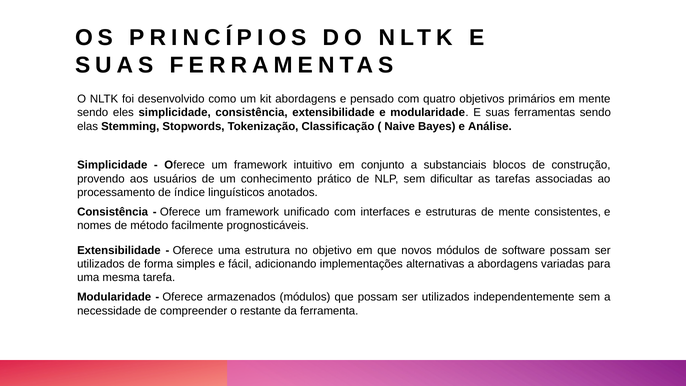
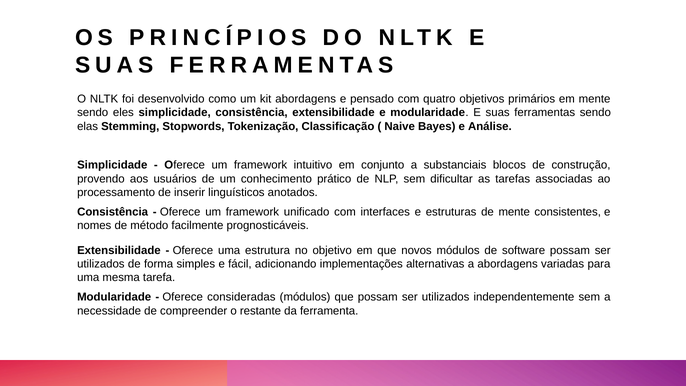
índice: índice -> inserir (190, 192)
armazenados: armazenados -> consideradas (241, 297)
